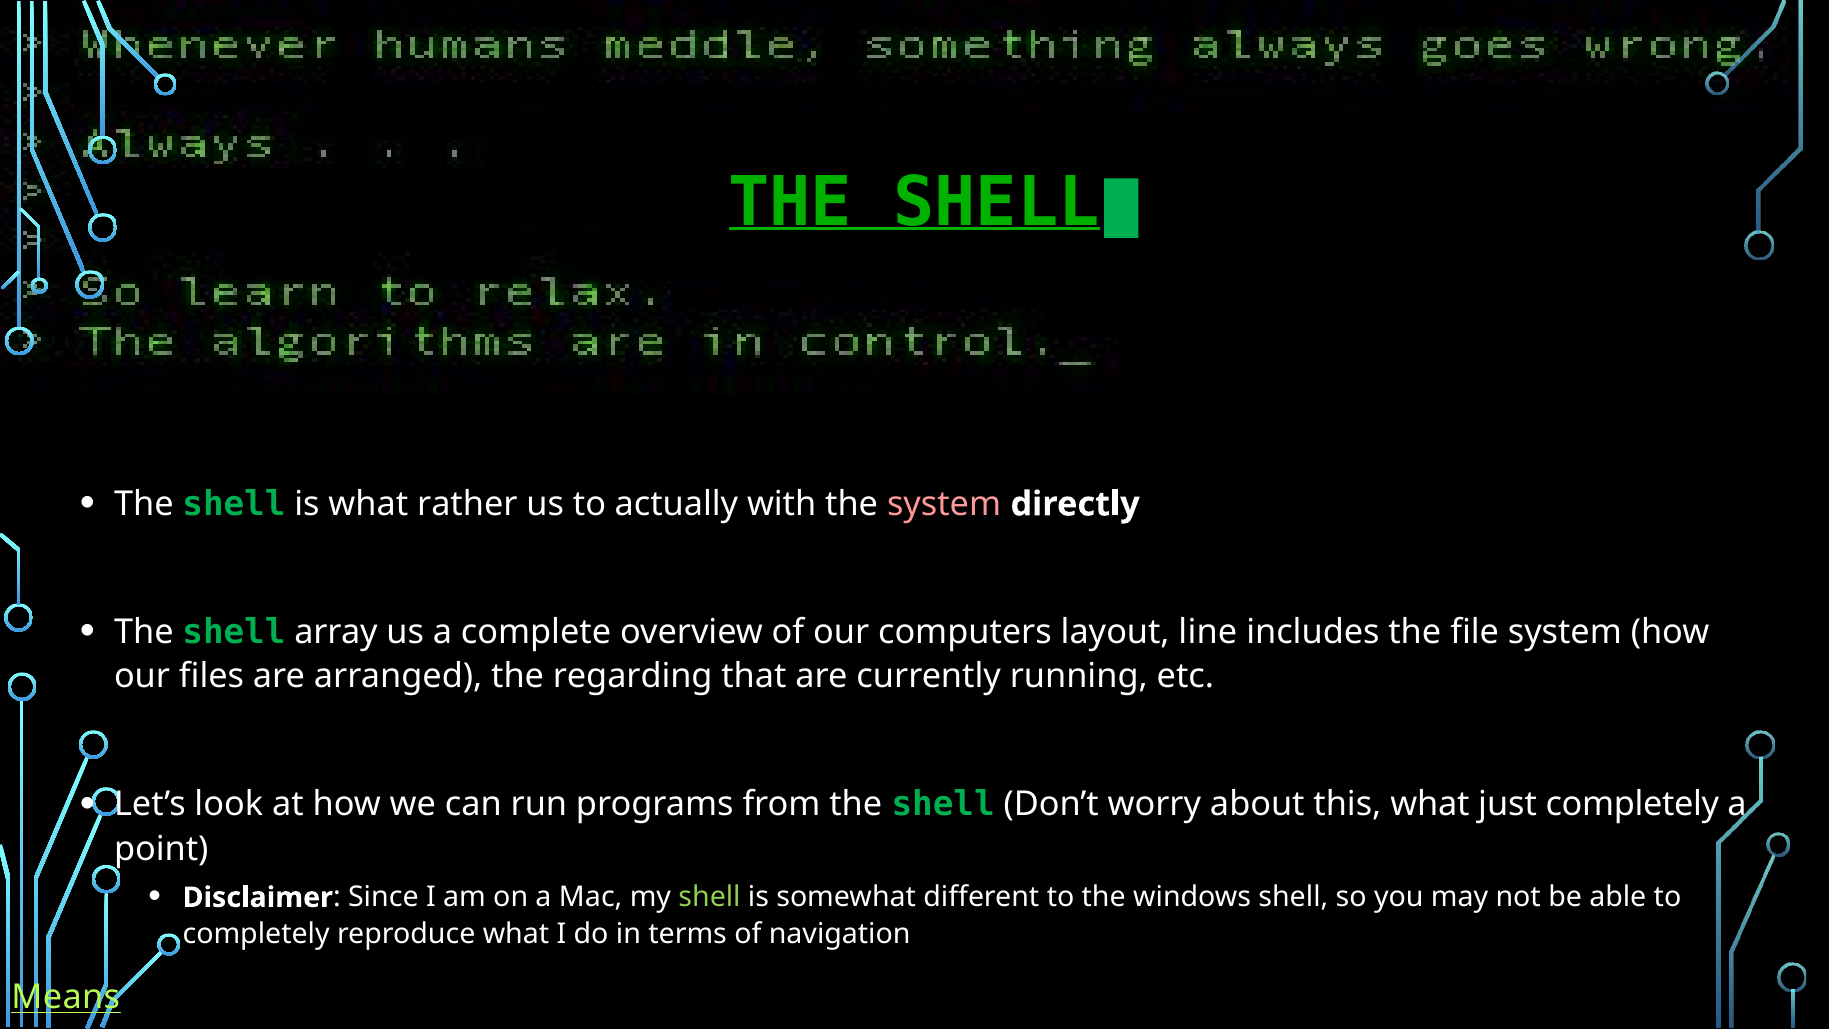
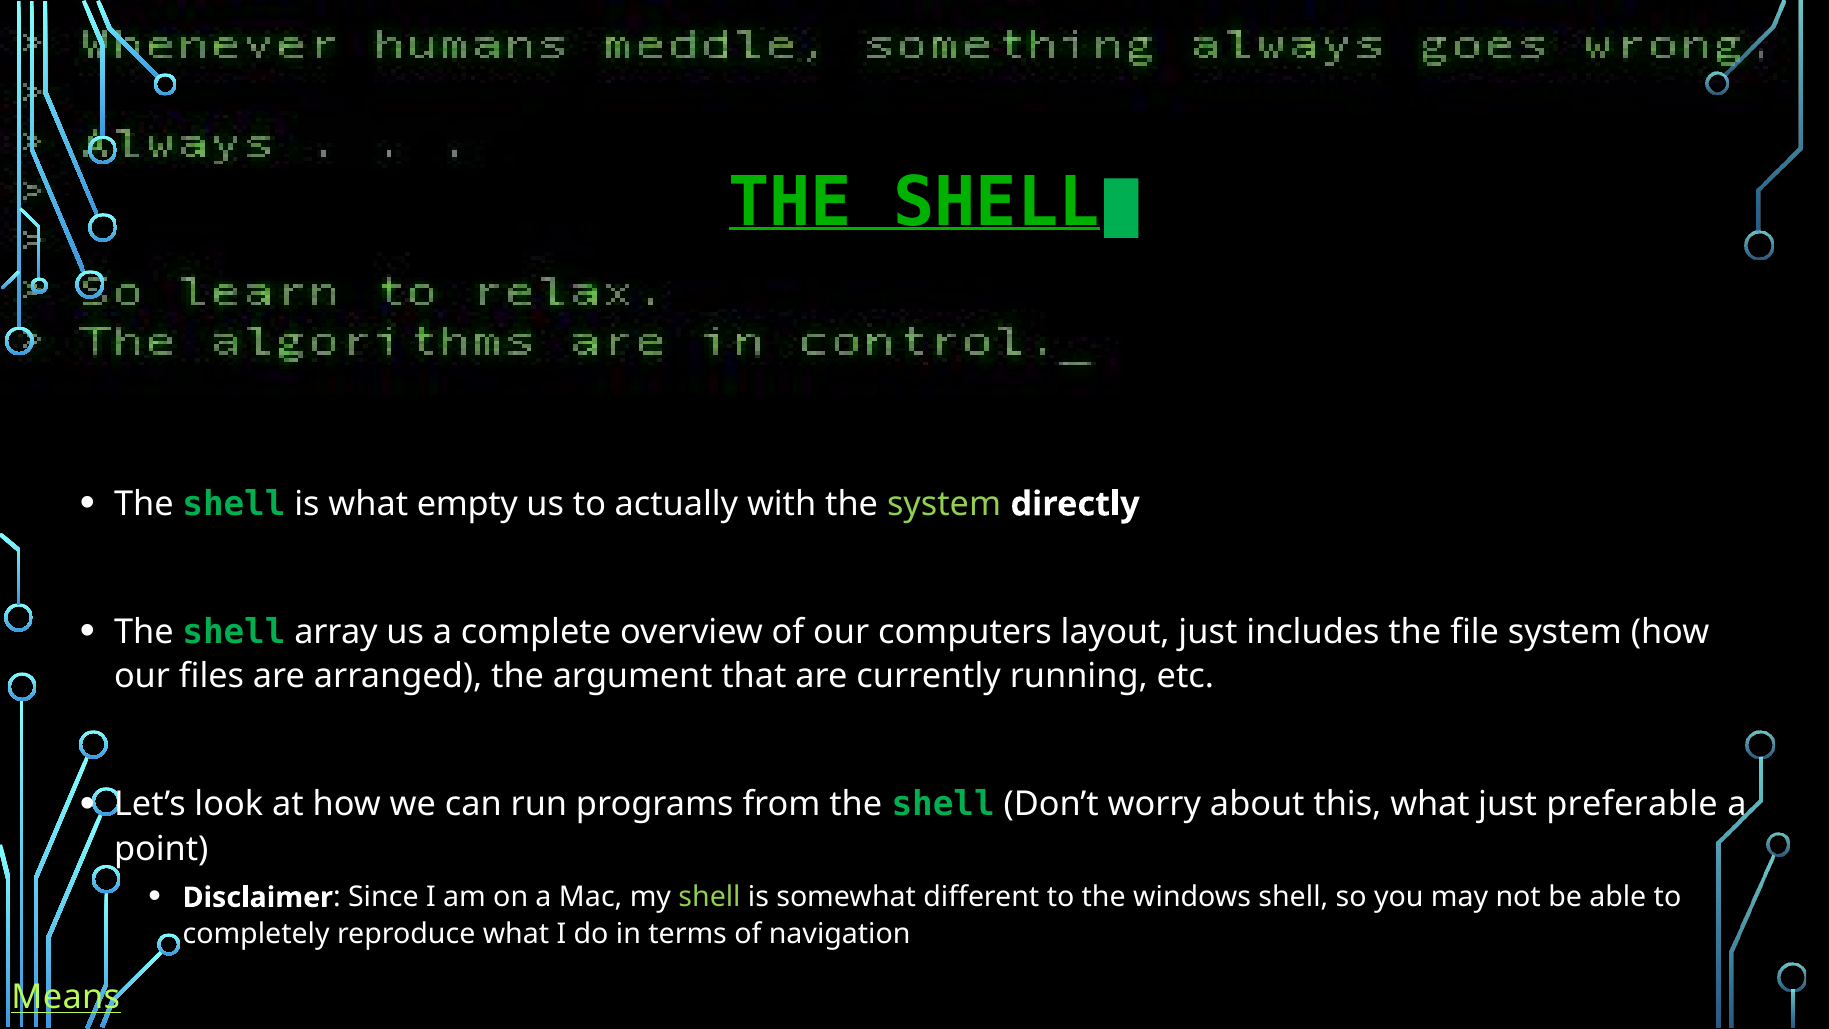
rather: rather -> empty (467, 504)
system colour: pink -> light green (944, 504)
layout line: line -> just (1208, 632)
regarding: regarding -> argument (633, 676)
just completely: completely -> preferable (1632, 804)
